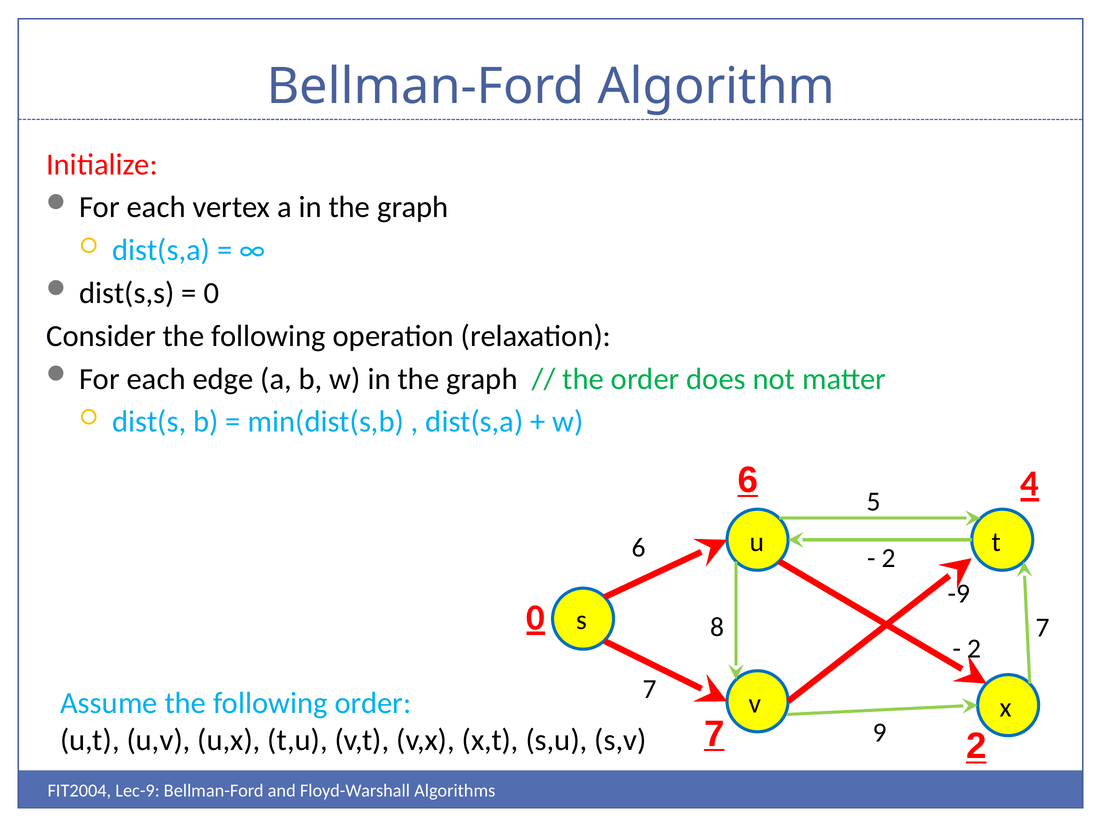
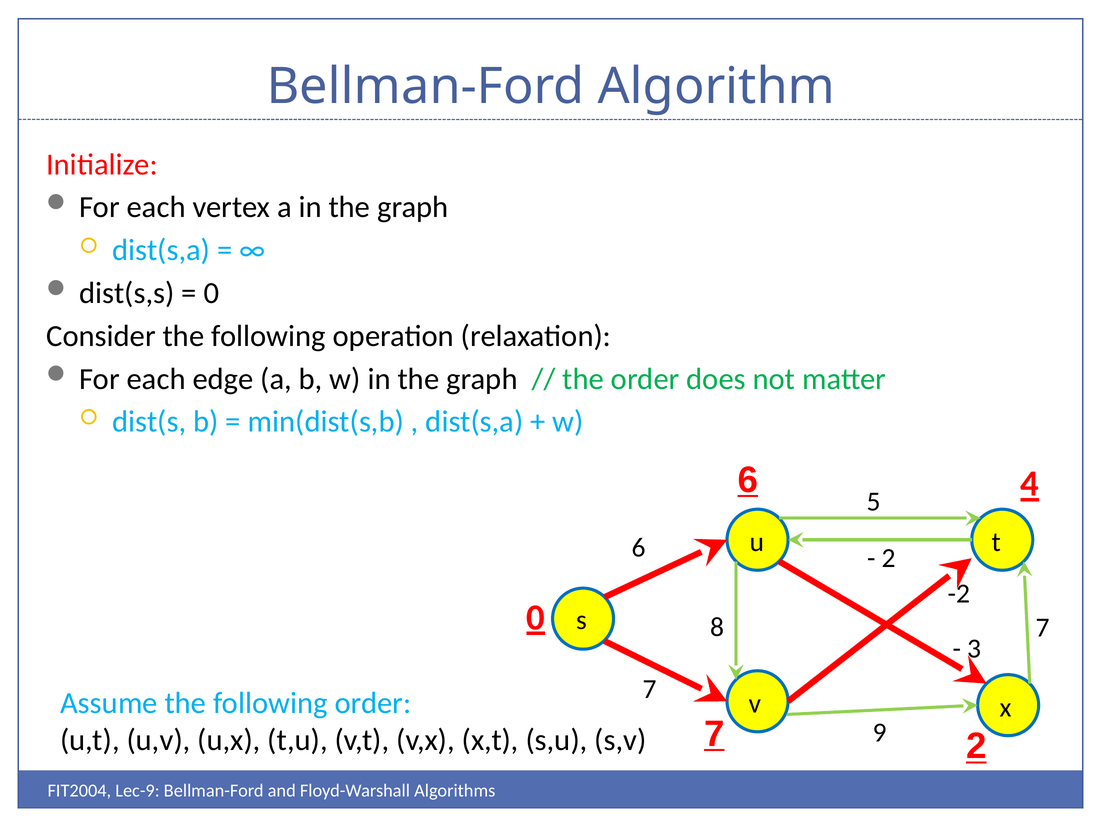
-9: -9 -> -2 (959, 593)
2: 2 -> 3 (974, 648)
